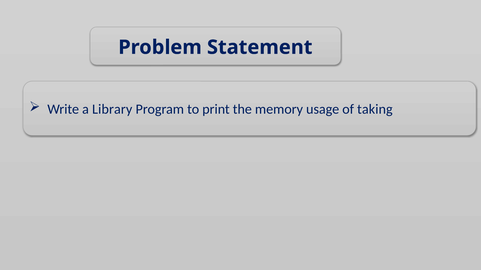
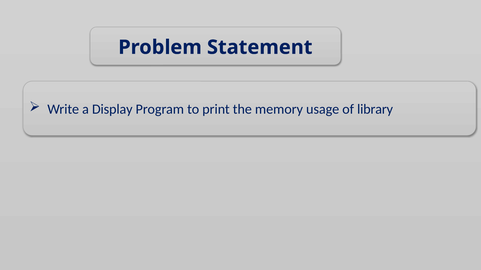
Library: Library -> Display (112, 110)
taking: taking -> library (375, 110)
